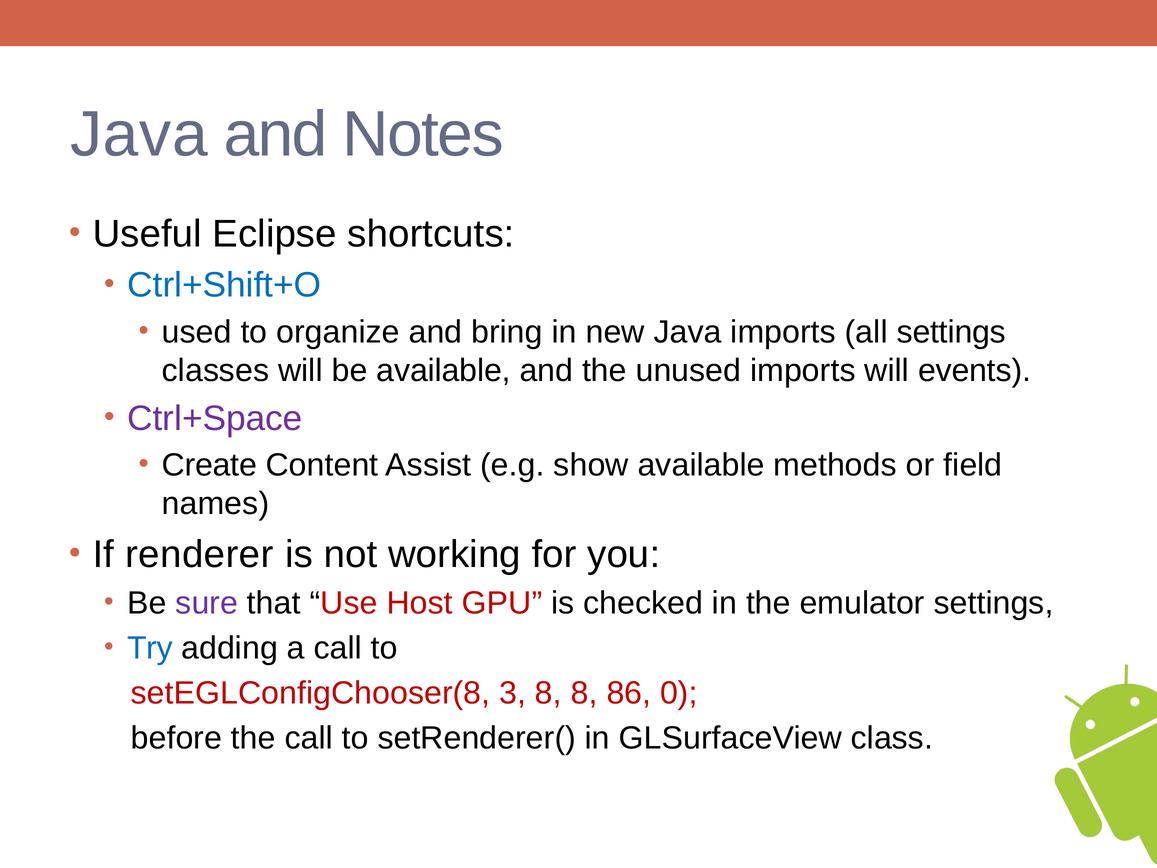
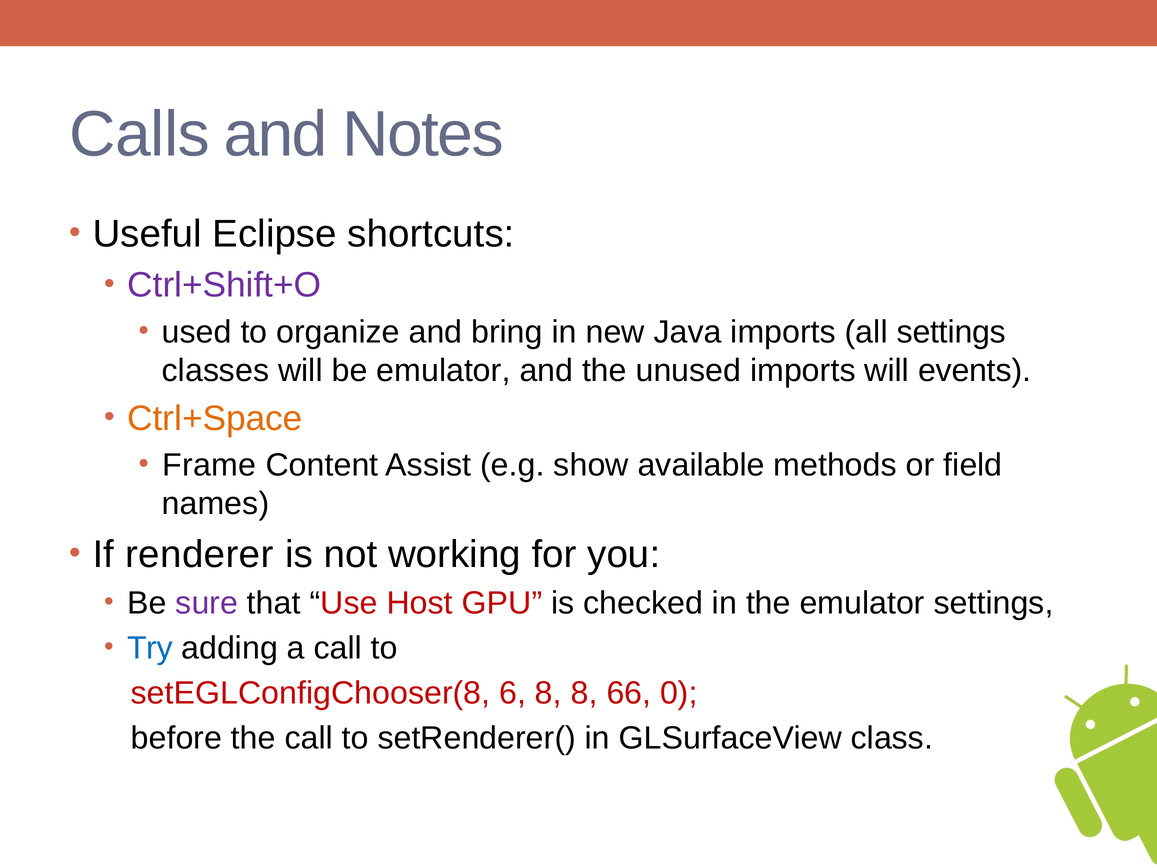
Java: Java -> Calls (140, 135)
Ctrl+Shift+O colour: blue -> purple (224, 285)
be available: available -> emulator (443, 371)
Ctrl+Space colour: purple -> orange (215, 418)
Create: Create -> Frame (209, 465)
3: 3 -> 6 (513, 693)
86: 86 -> 66 (629, 693)
